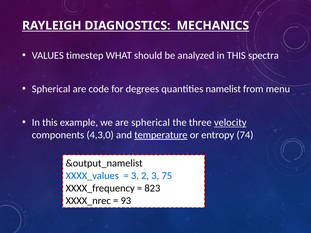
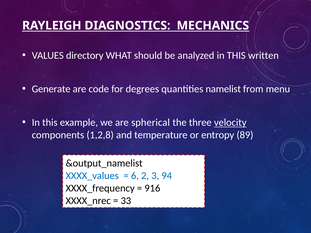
timestep: timestep -> directory (85, 56)
spectra: spectra -> written (263, 56)
Spherical: Spherical -> Generate (51, 89)
4,3,0: 4,3,0 -> 1,2,8 (100, 135)
temperature underline: present -> none (161, 135)
74: 74 -> 89 (245, 135)
3: 3 -> 6 (135, 176)
75: 75 -> 94 (167, 176)
823: 823 -> 916 (152, 188)
93: 93 -> 33 (126, 201)
